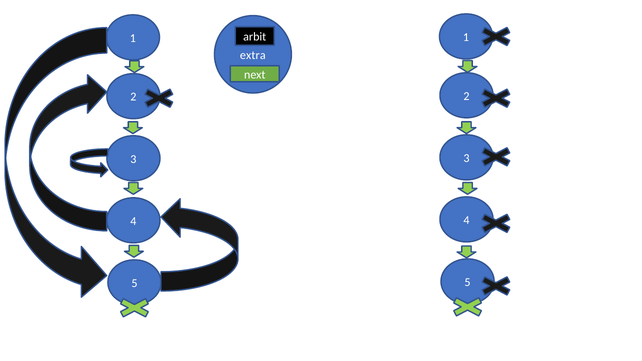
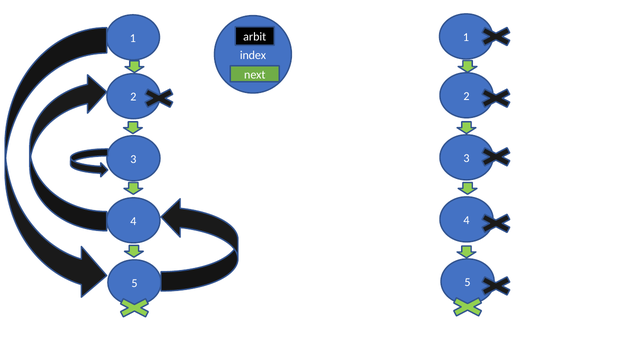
extra: extra -> index (253, 55)
